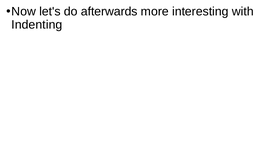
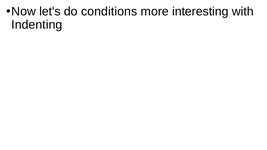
afterwards: afterwards -> conditions (109, 11)
